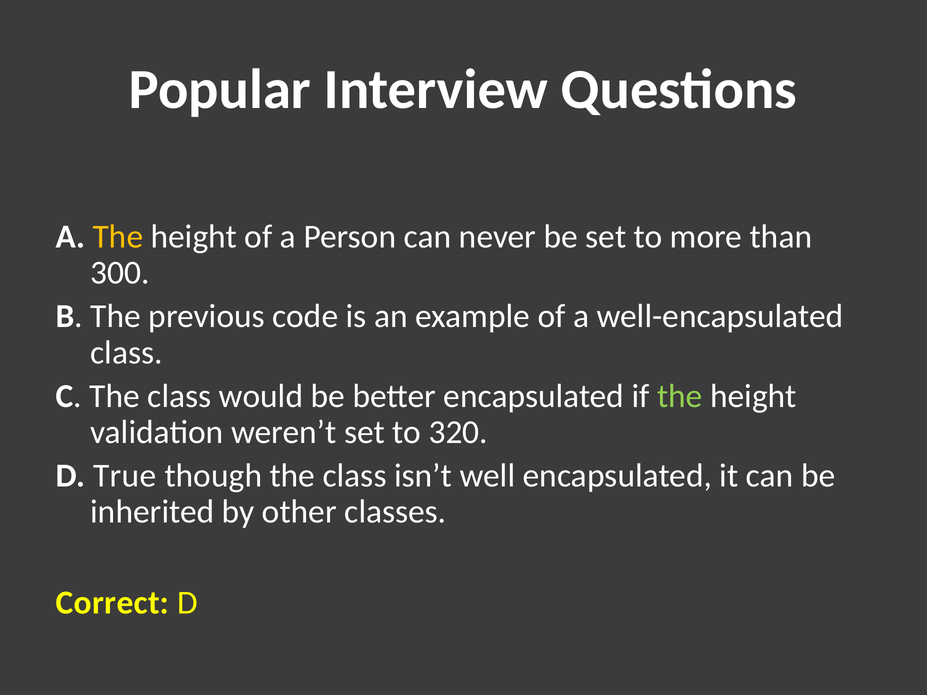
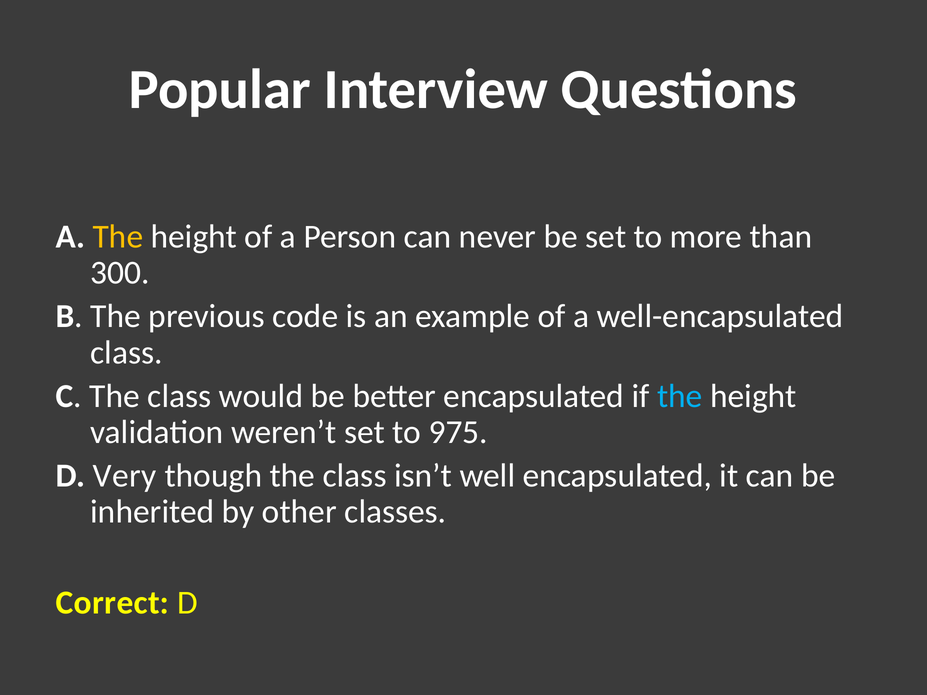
the colour: light green -> light blue (680, 396)
320: 320 -> 975 (458, 432)
True: True -> Very (125, 476)
